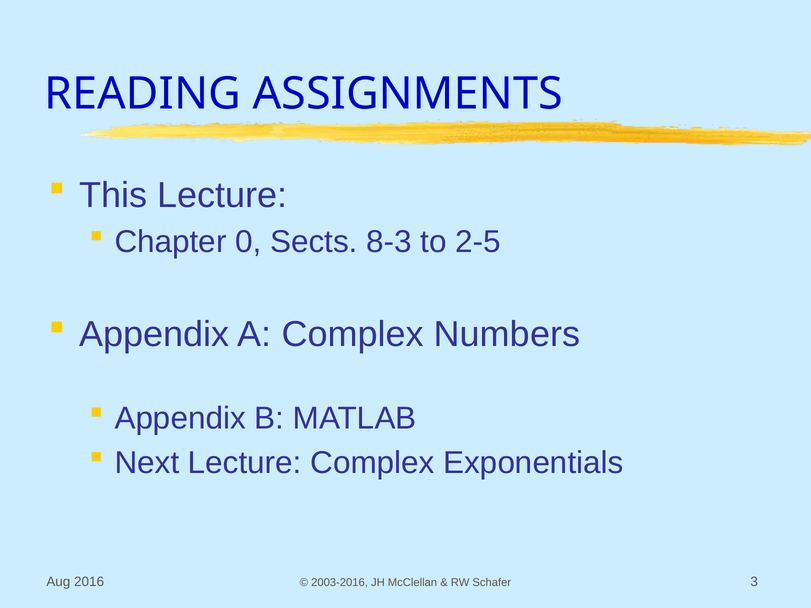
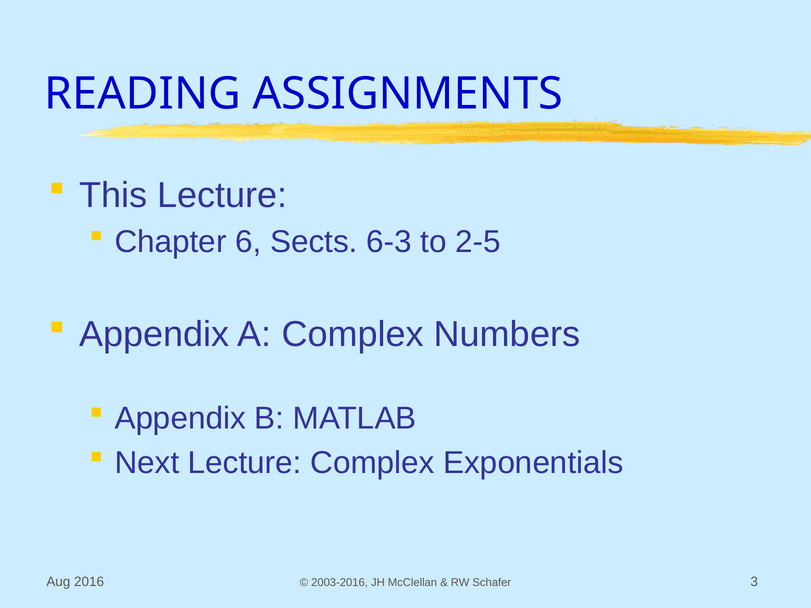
0: 0 -> 6 (248, 242)
8-3: 8-3 -> 6-3 (389, 242)
